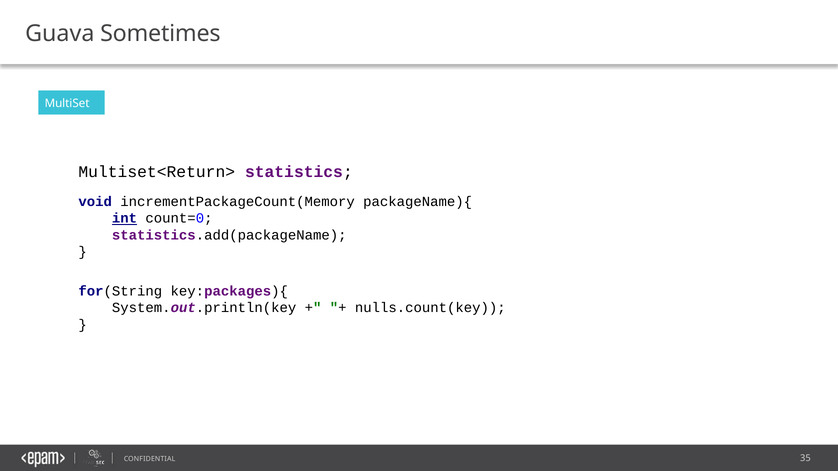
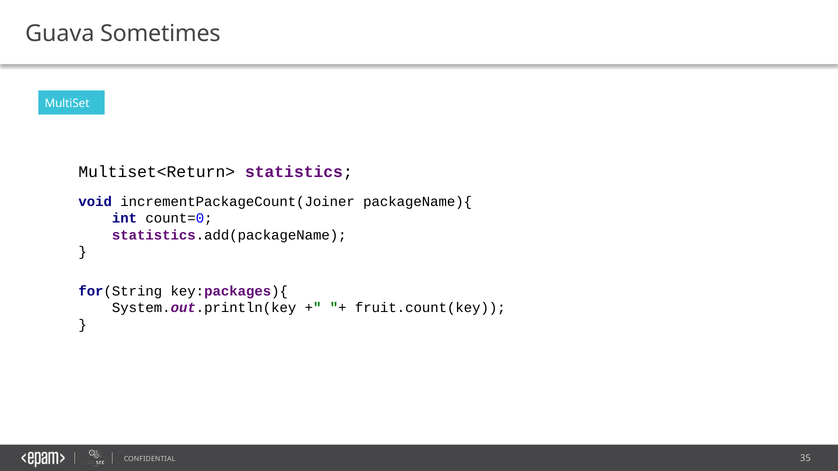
incrementPackageCount(Memory: incrementPackageCount(Memory -> incrementPackageCount(Joiner (238, 202)
int underline: present -> none (125, 219)
nulls.count(key: nulls.count(key -> fruit.count(key (430, 308)
